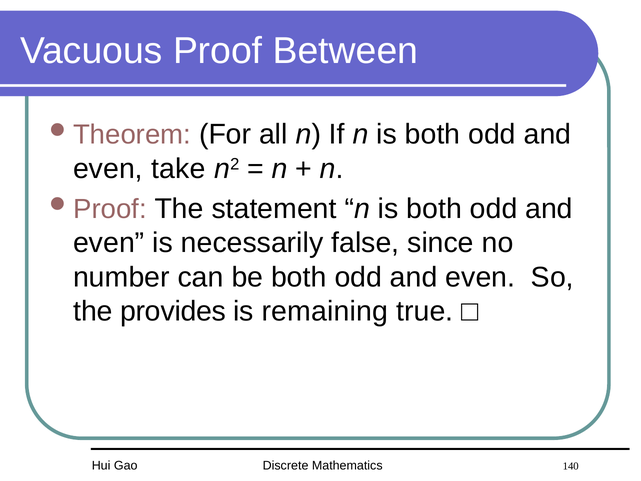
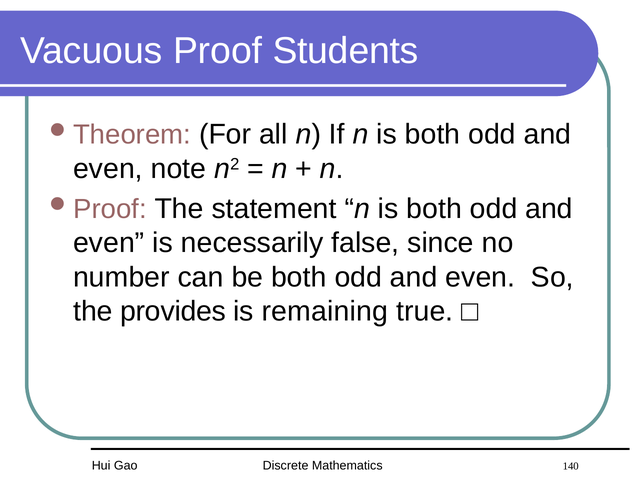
Between: Between -> Students (346, 51)
take: take -> note (178, 169)
